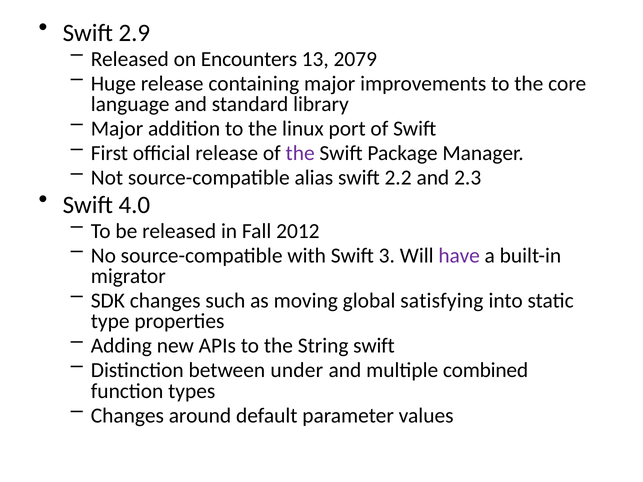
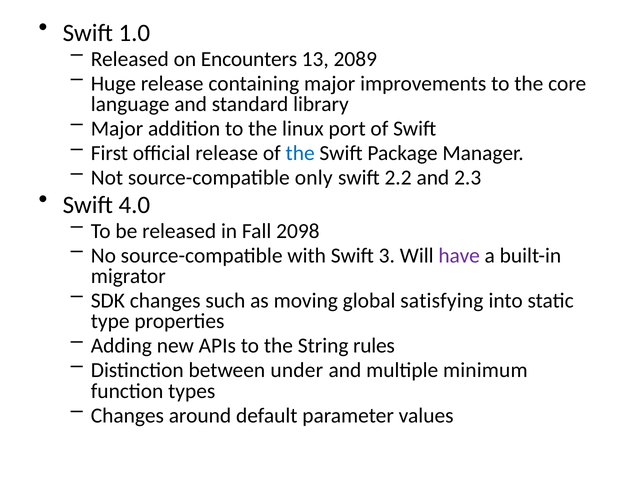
2.9: 2.9 -> 1.0 (134, 33)
2079: 2079 -> 2089 (355, 59)
the colour: purple -> blue (300, 153)
alias: alias -> only (314, 178)
2012: 2012 -> 2098 (298, 231)
String swift: swift -> rules (374, 346)
combined: combined -> minimum (485, 371)
